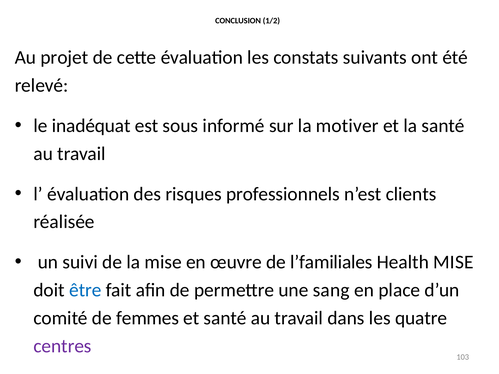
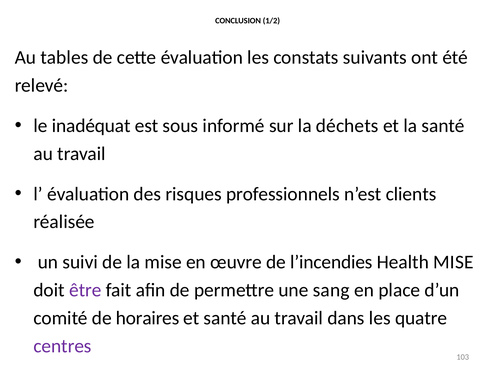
projet: projet -> tables (64, 57)
motiver: motiver -> déchets (347, 126)
l’familiales: l’familiales -> l’incendies (331, 262)
être colour: blue -> purple (85, 290)
femmes: femmes -> horaires (148, 318)
